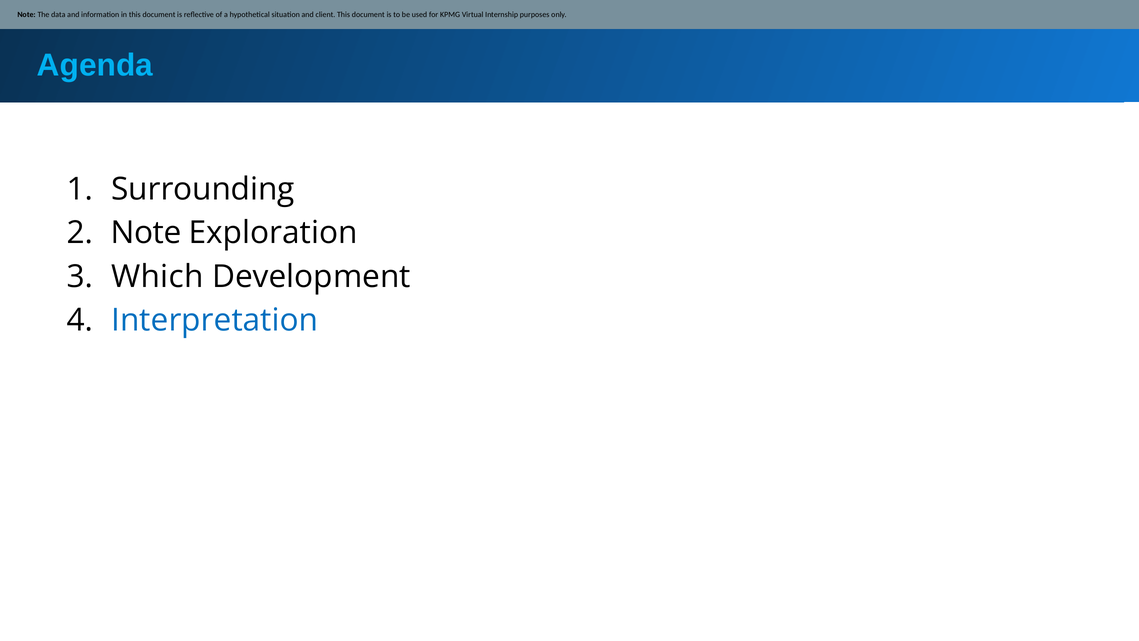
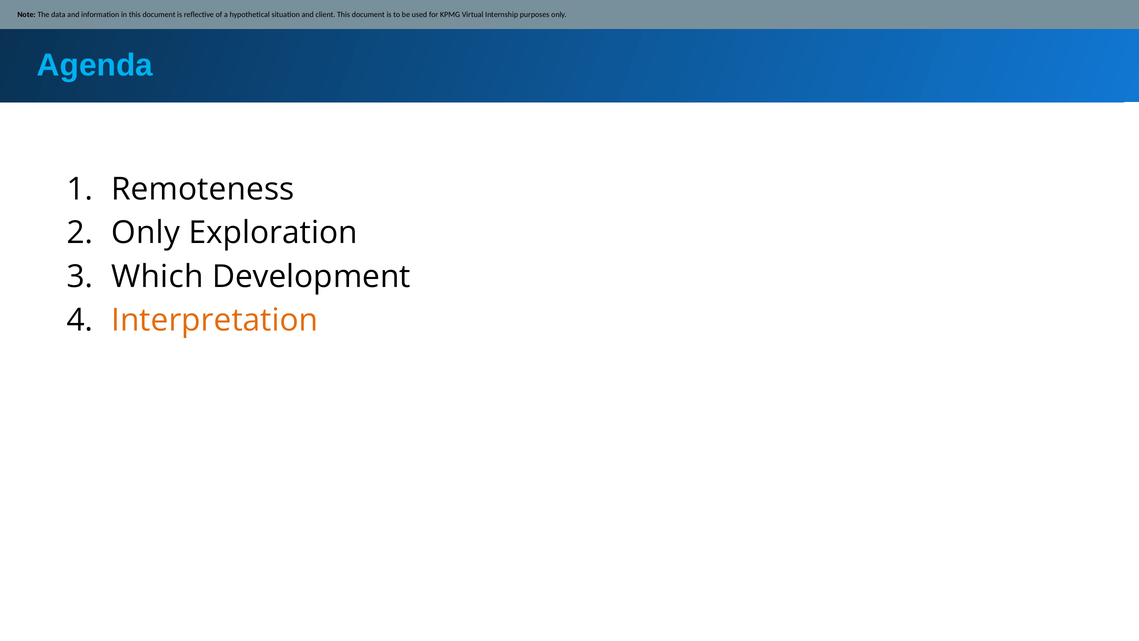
Surrounding: Surrounding -> Remoteness (203, 189)
Note: Note -> Only (146, 233)
Interpretation colour: blue -> orange (215, 320)
